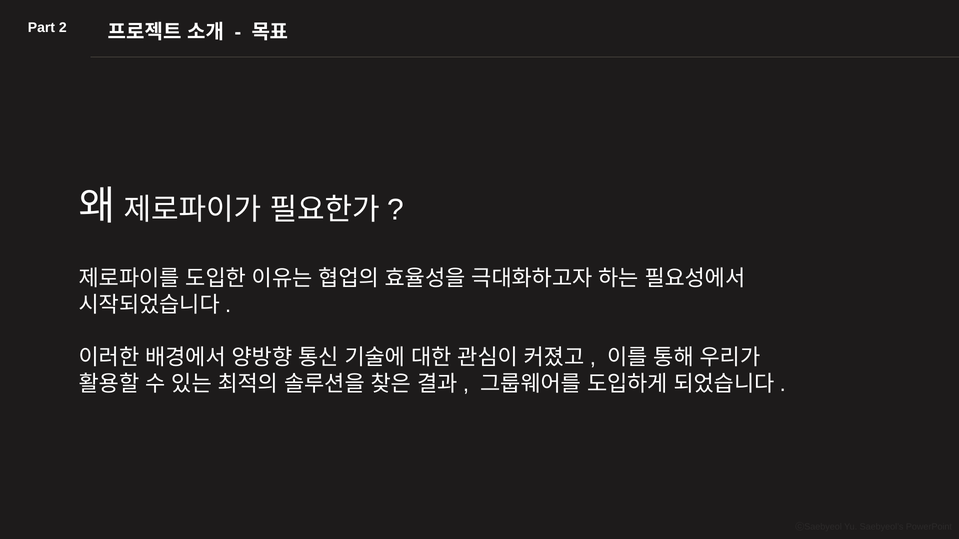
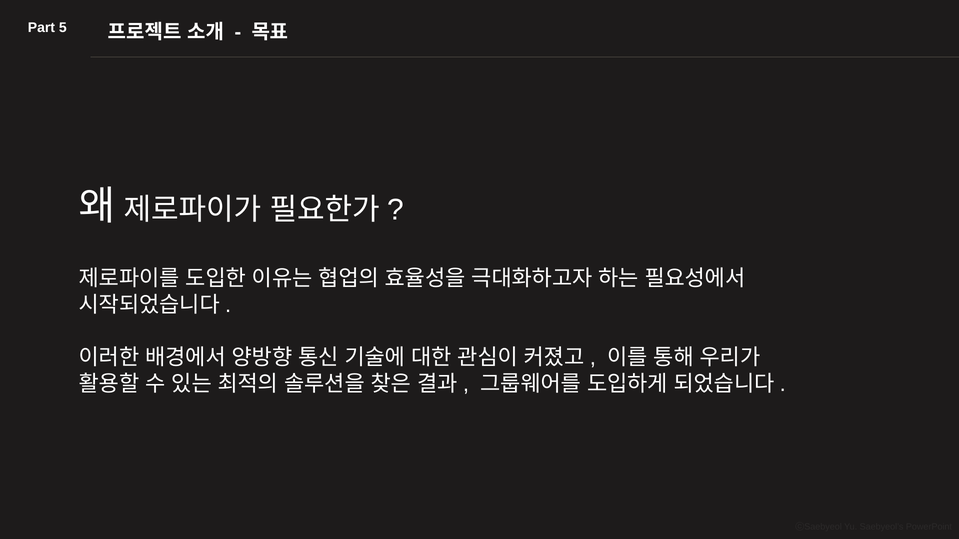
2: 2 -> 5 (63, 28)
